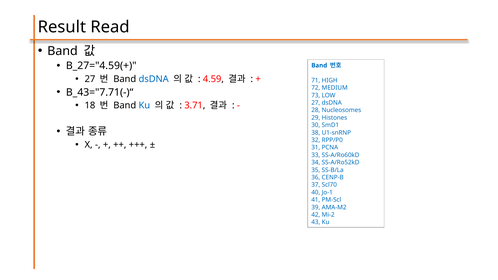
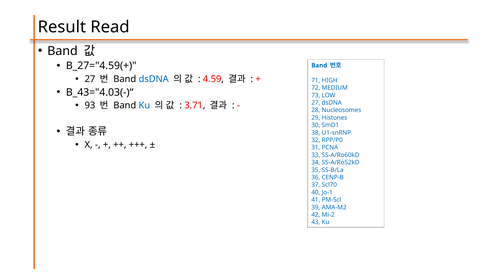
B_43="7.71(-)“: B_43="7.71(-)“ -> B_43="4.03(-)“ (100, 92)
18: 18 -> 93 (90, 106)
